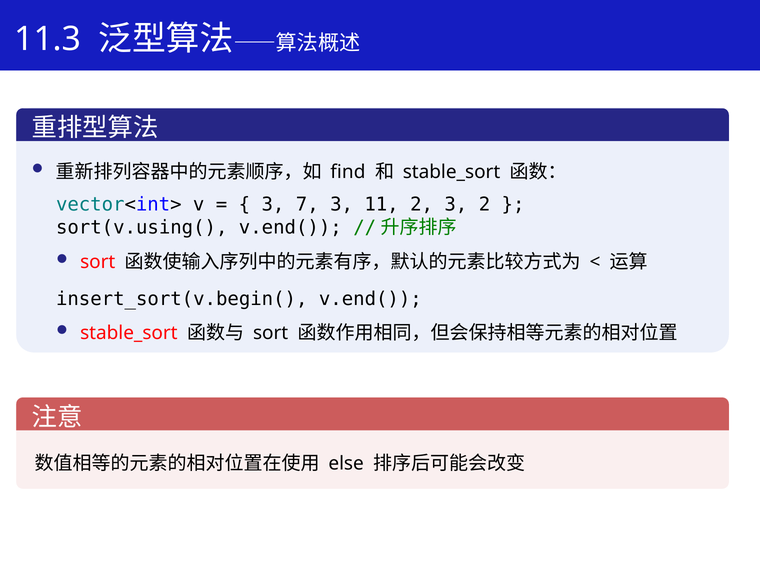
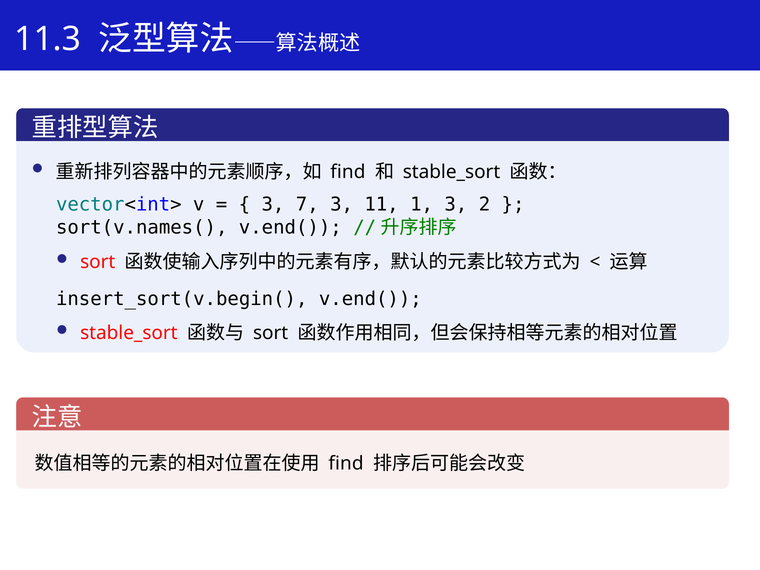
11 2: 2 -> 1 (422, 205)
sort(v.using(: sort(v.using( -> sort(v.names( (142, 228)
else: else -> find (346, 464)
